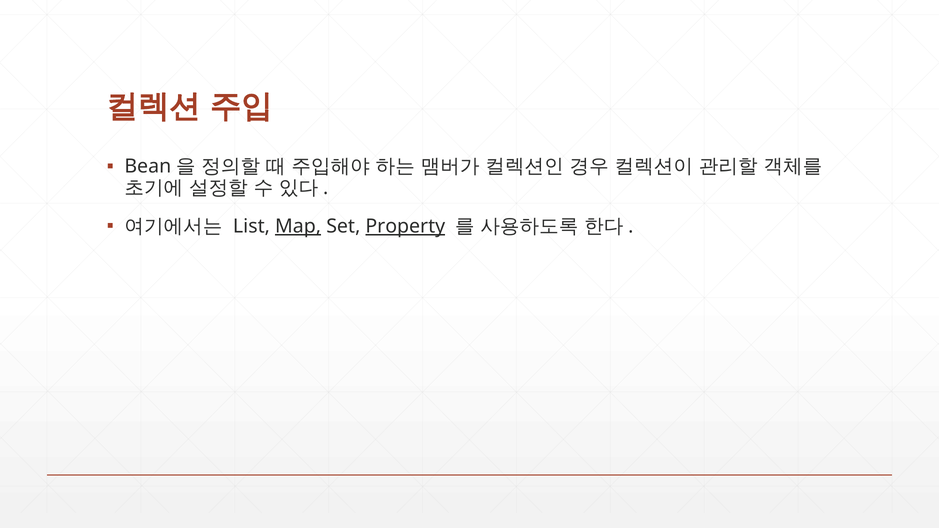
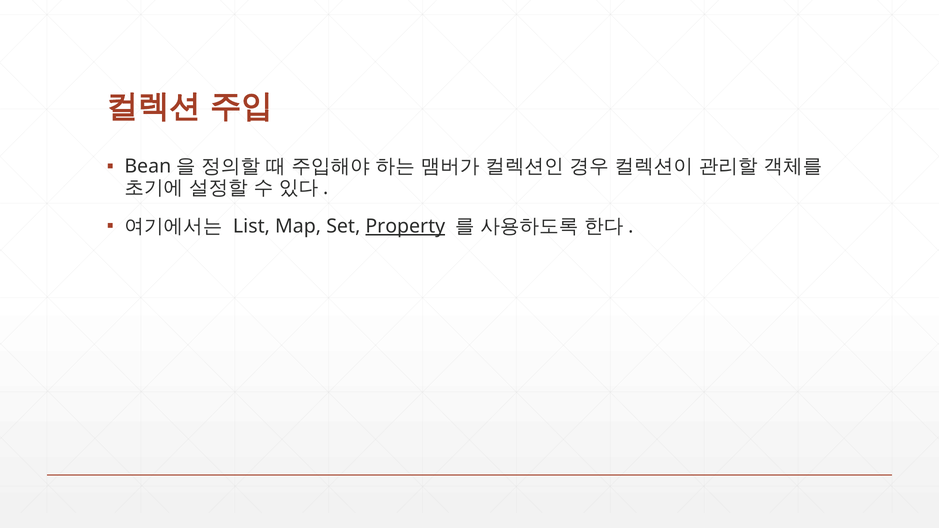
Map underline: present -> none (298, 226)
